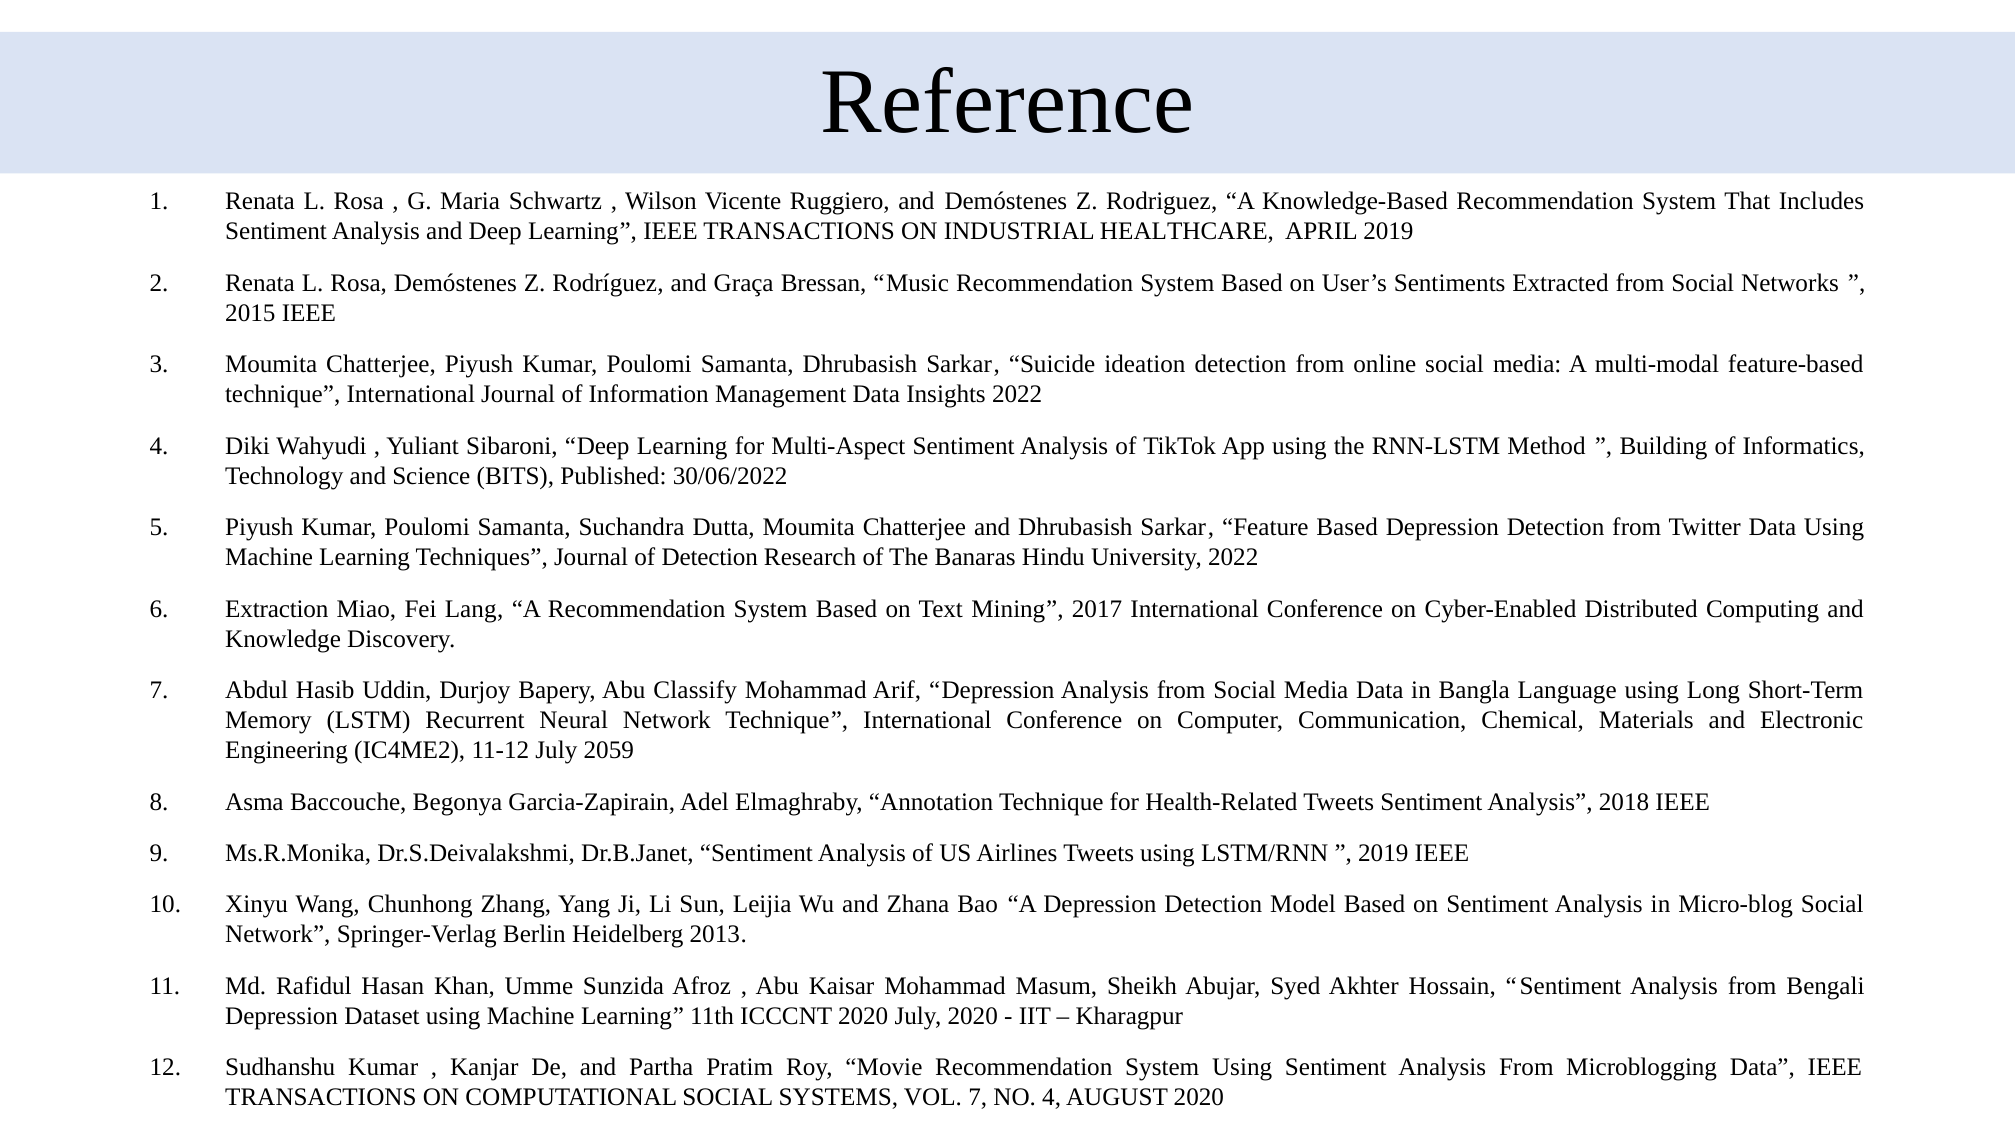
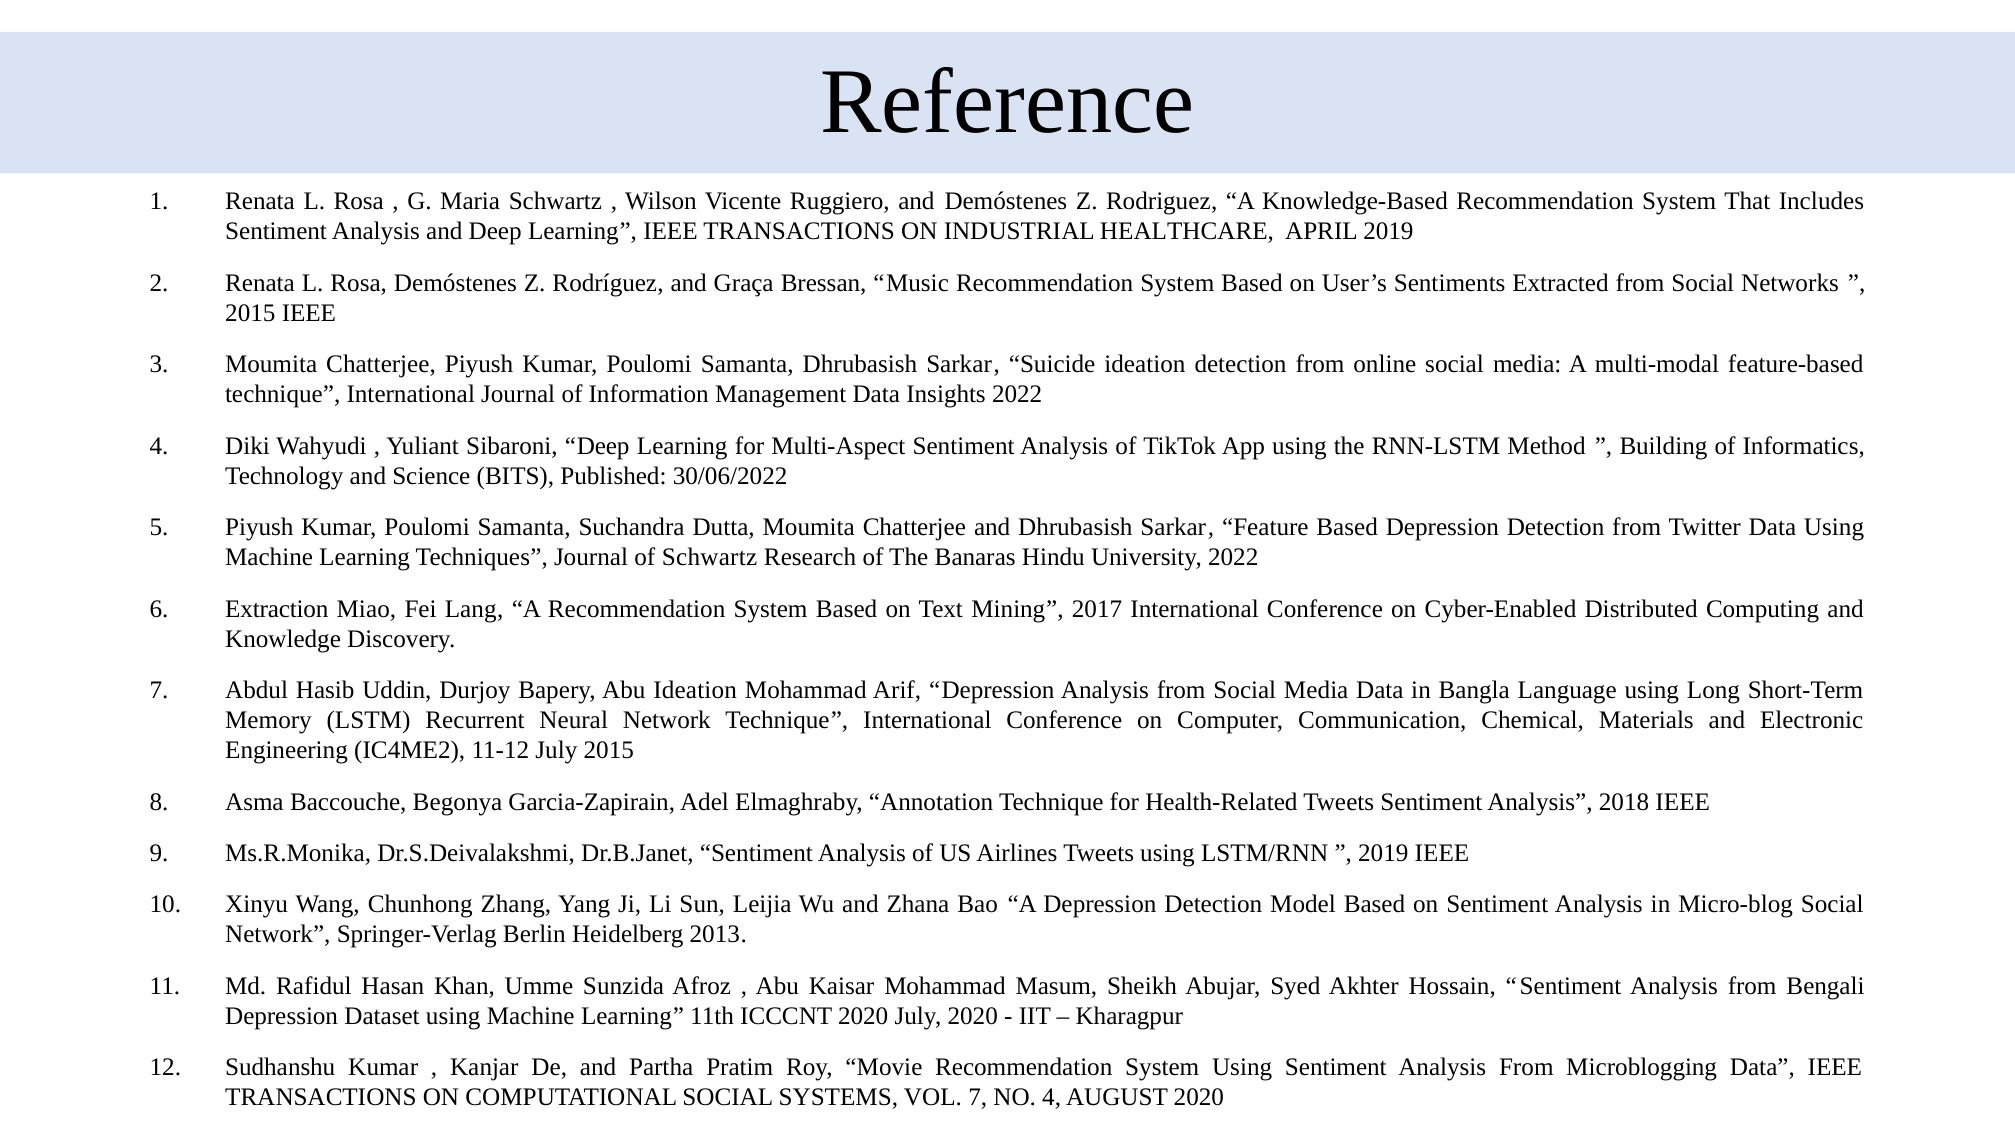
of Detection: Detection -> Schwartz (710, 557)
Abu Classify: Classify -> Ideation (695, 690)
July 2059: 2059 -> 2015 (609, 750)
